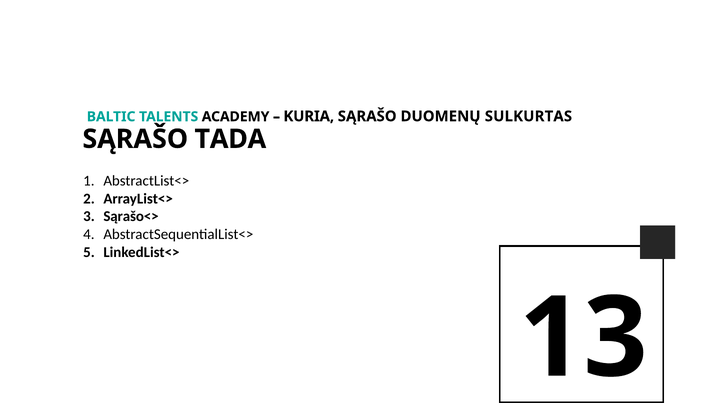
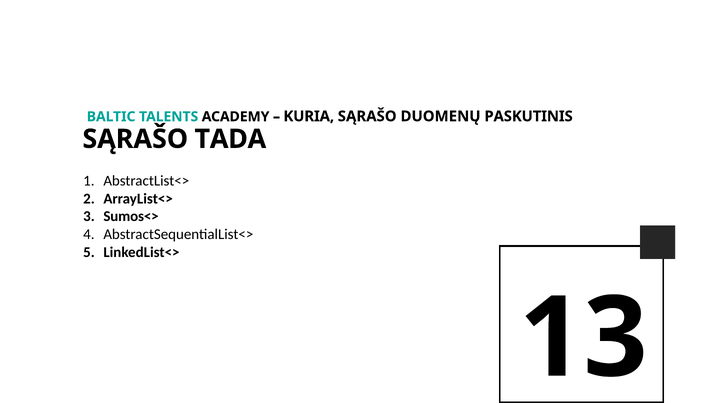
SULKURTAS: SULKURTAS -> PASKUTINIS (529, 116)
Sąrašo<>: Sąrašo<> -> Sumos<> (131, 217)
